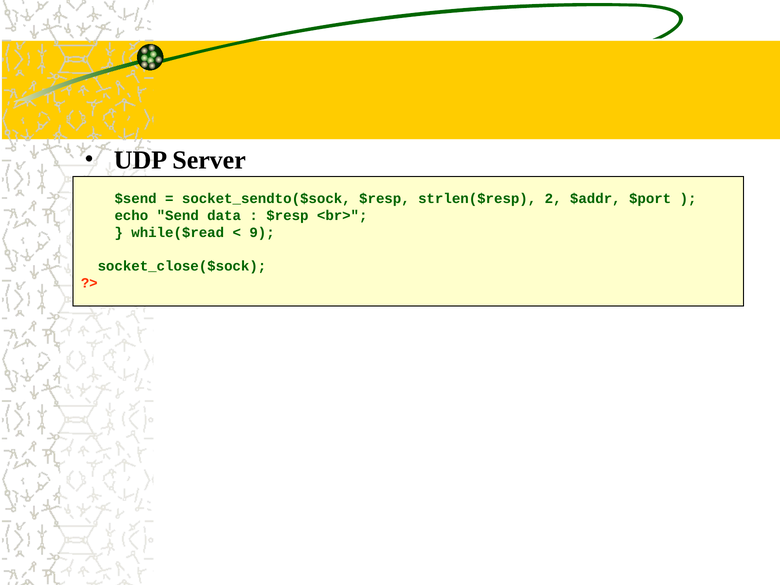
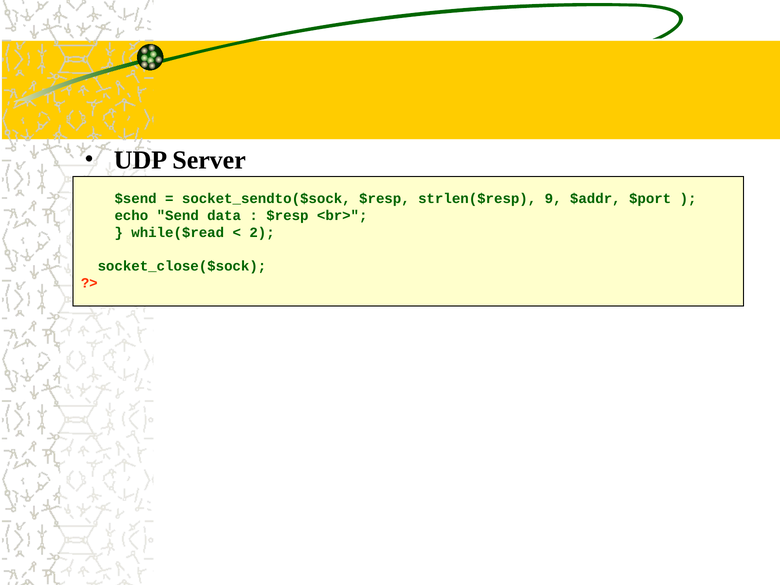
2: 2 -> 9 (553, 199)
9: 9 -> 2 (262, 232)
